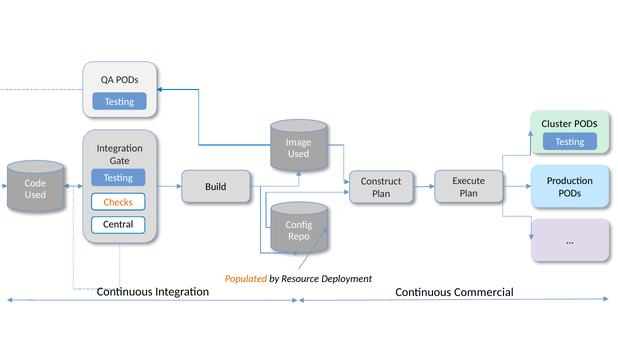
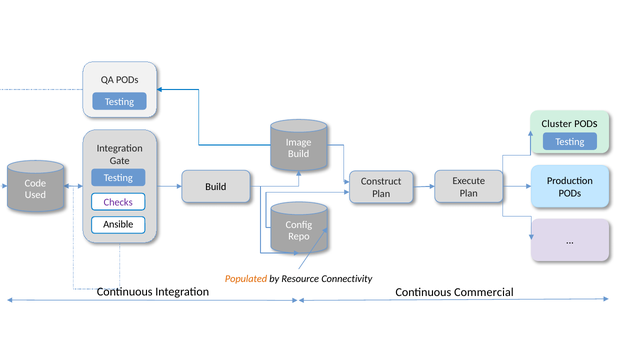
Used: Used -> Build (299, 153)
Checks colour: orange -> purple (118, 202)
Central: Central -> Ansible (118, 224)
Deployment: Deployment -> Connectivity (347, 279)
